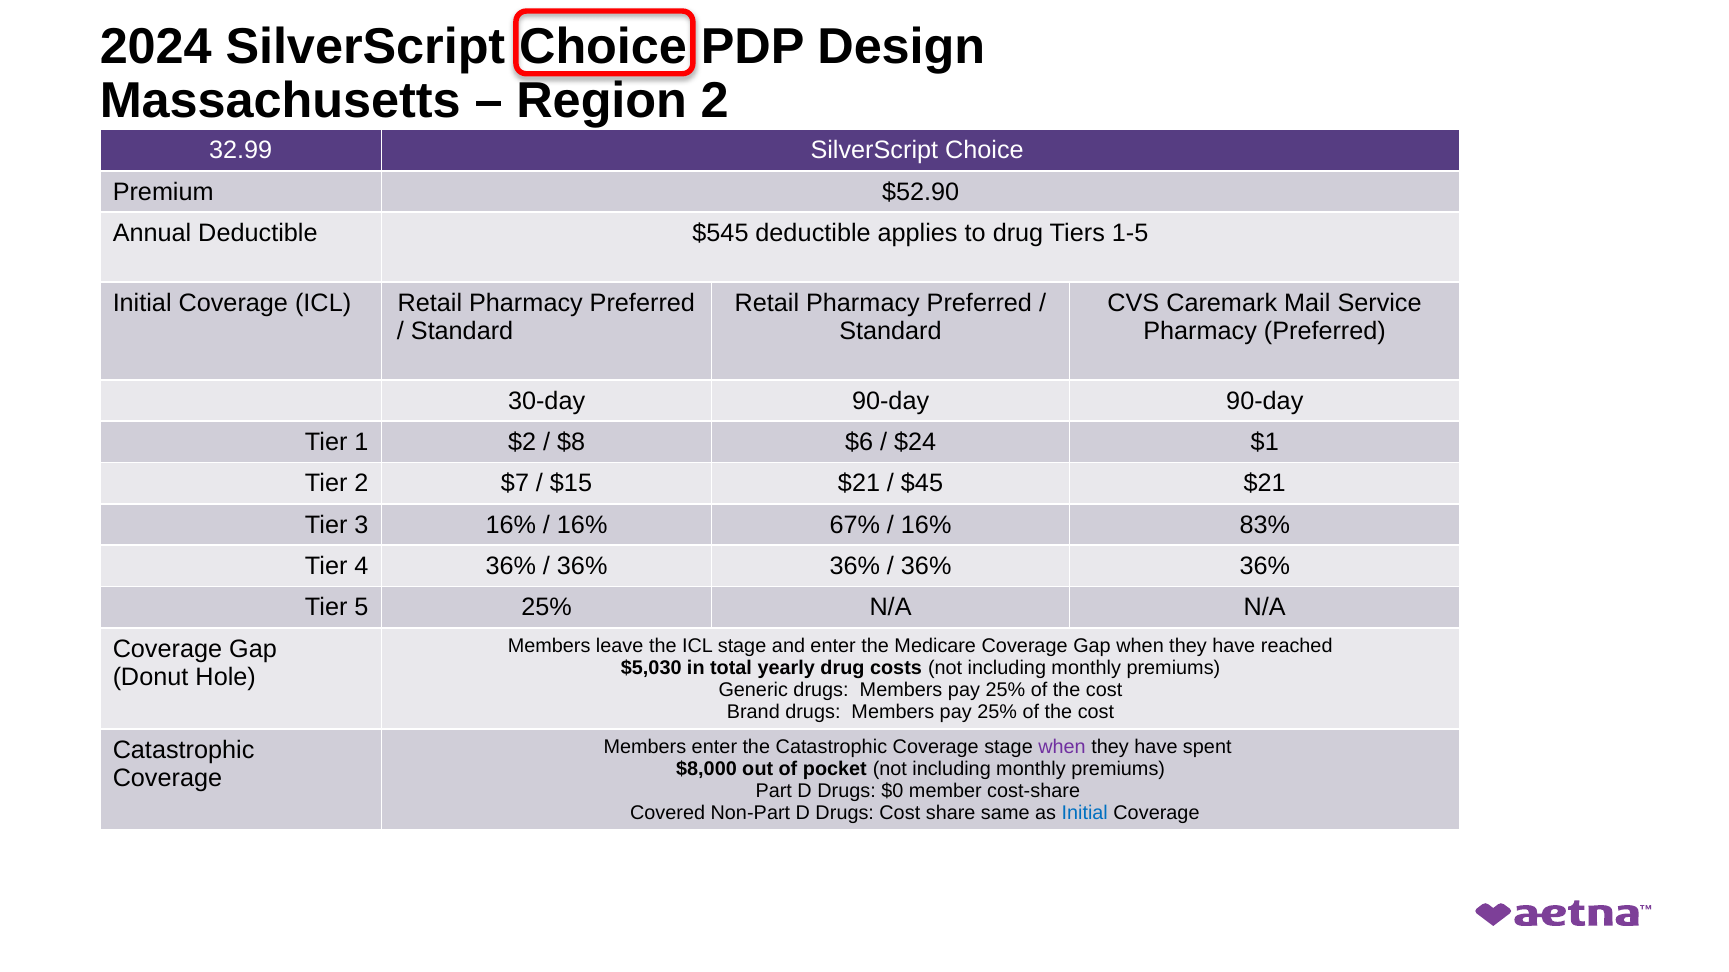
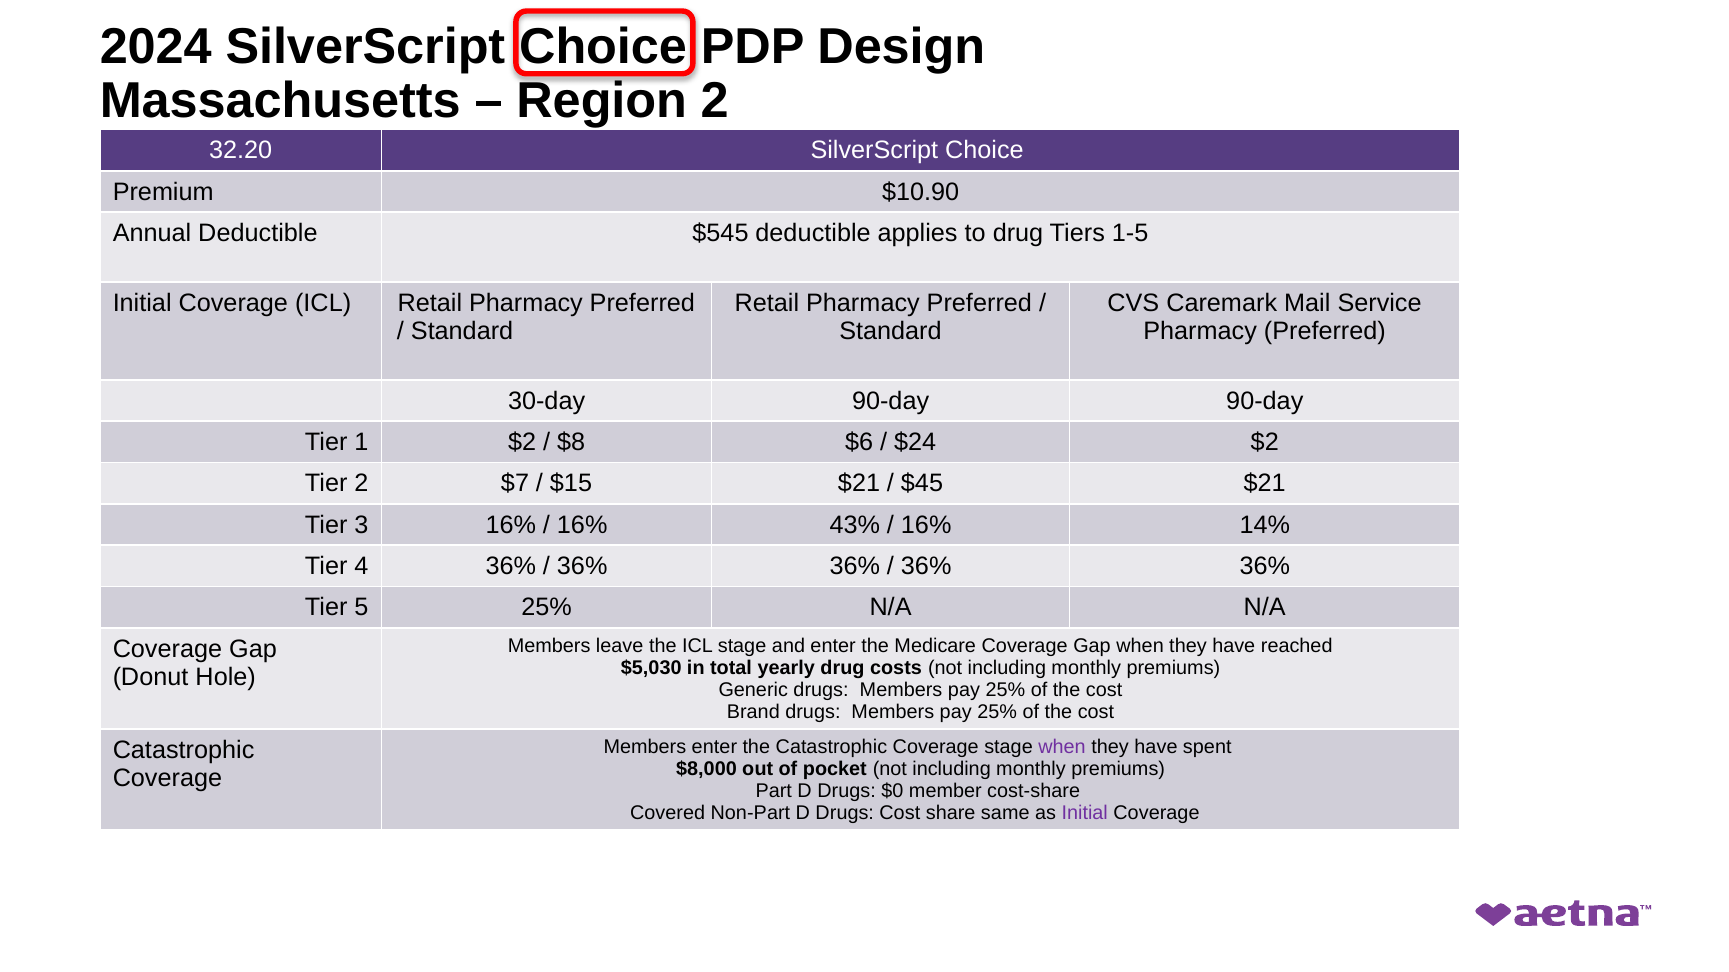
32.99: 32.99 -> 32.20 (241, 151)
$52.90: $52.90 -> $10.90 (921, 192)
$24 $1: $1 -> $2 (1265, 443)
67%: 67% -> 43% (855, 525)
83%: 83% -> 14% (1265, 525)
Initial colour: blue -> purple (1085, 813)
